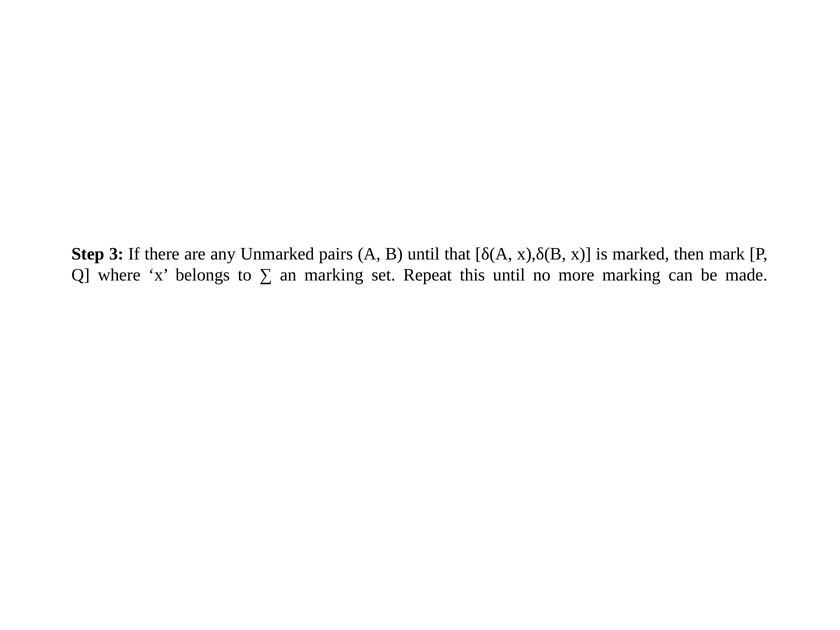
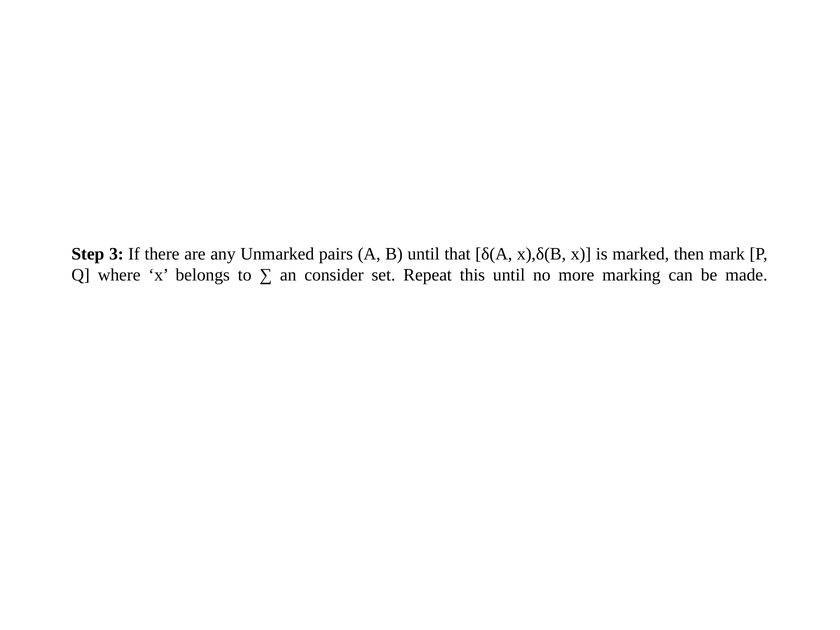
an marking: marking -> consider (334, 275)
